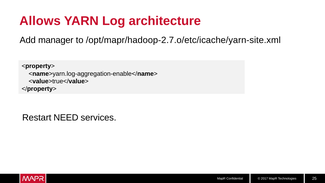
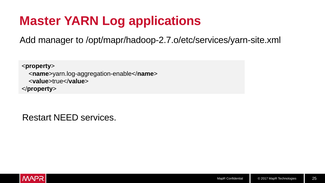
Allows: Allows -> Master (40, 21)
architecture: architecture -> applications (165, 21)
/opt/mapr/hadoop-2.7.o/etc/icache/yarn-site.xml: /opt/mapr/hadoop-2.7.o/etc/icache/yarn-site.xml -> /opt/mapr/hadoop-2.7.o/etc/services/yarn-site.xml (183, 40)
